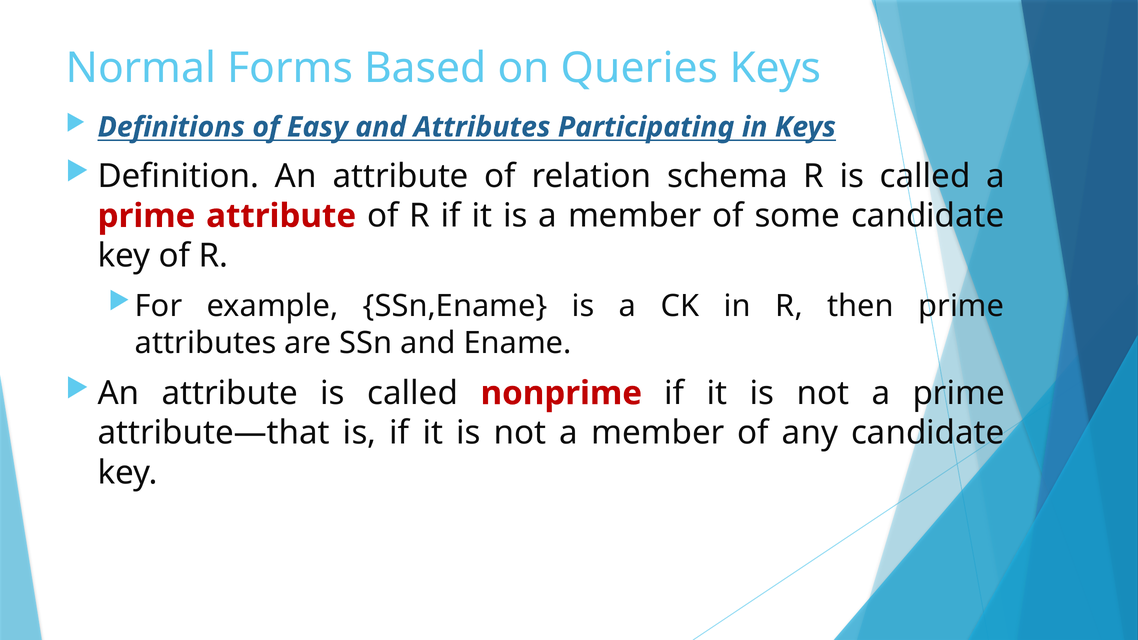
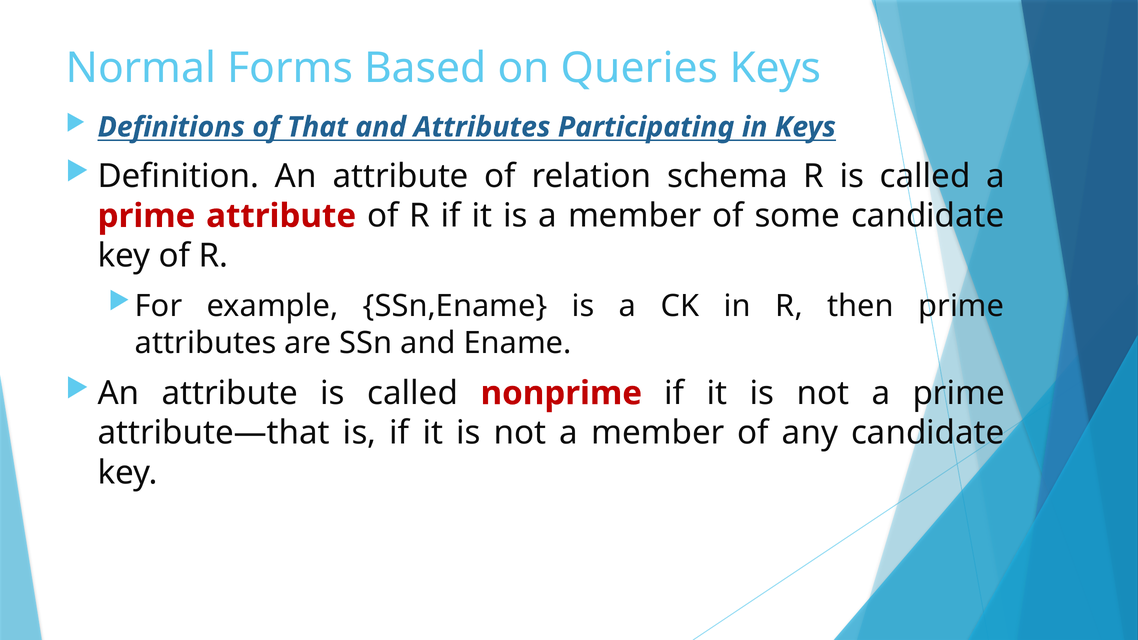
Easy: Easy -> That (317, 127)
